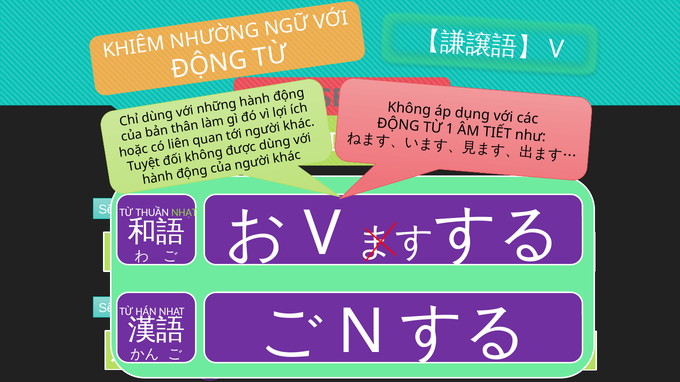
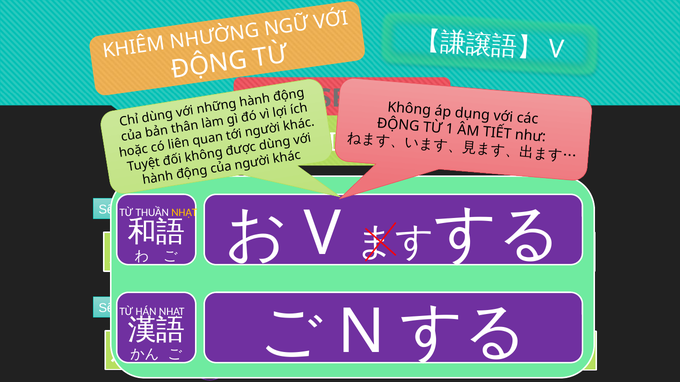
NHẬT colour: light green -> yellow (184, 213)
